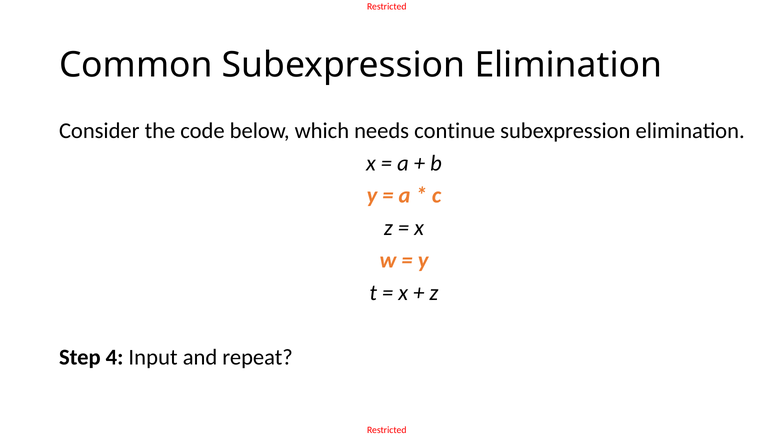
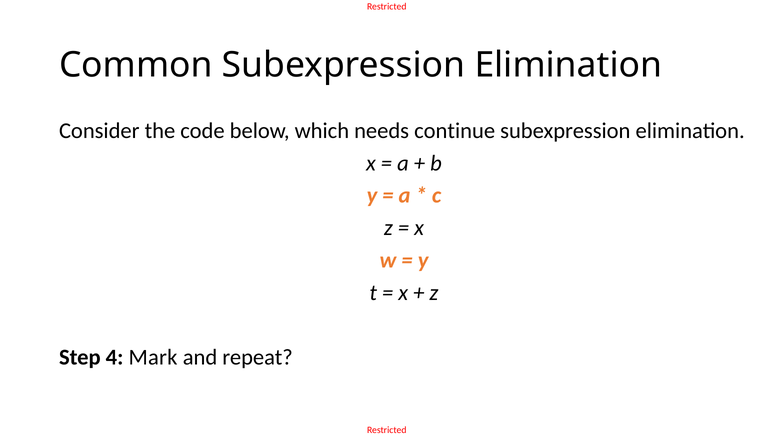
Input: Input -> Mark (153, 358)
